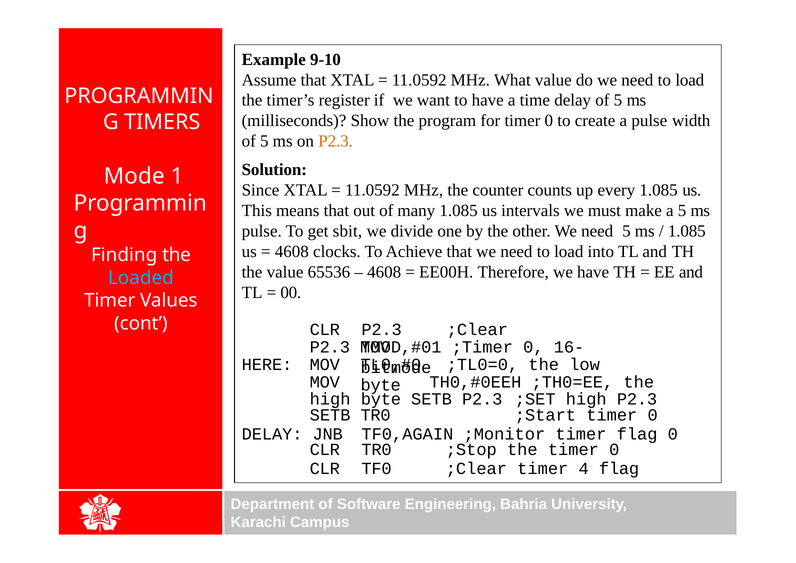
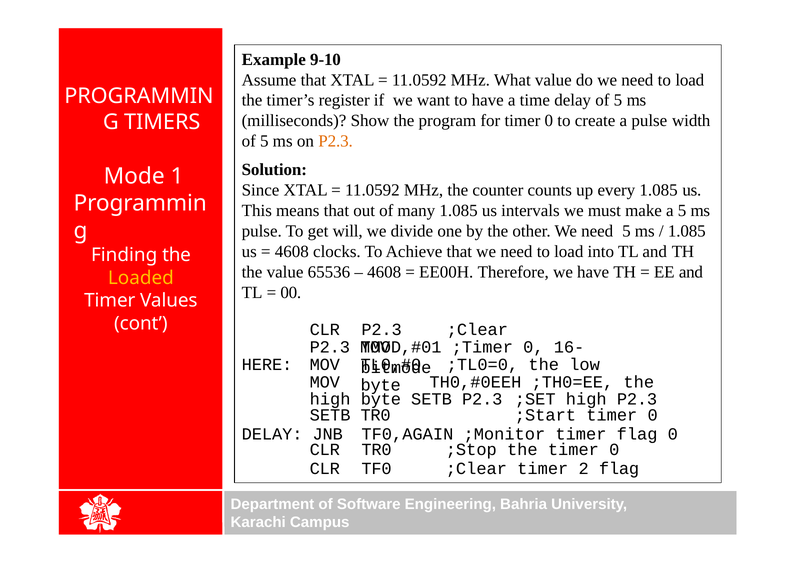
sbit: sbit -> will (348, 231)
Loaded colour: light blue -> yellow (141, 278)
4: 4 -> 2 (584, 469)
